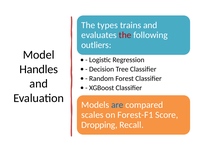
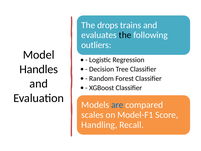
types: types -> drops (108, 25)
the colour: red -> black (125, 35)
Forest-F1: Forest-F1 -> Model-F1 (135, 115)
Dropping: Dropping -> Handling (99, 125)
